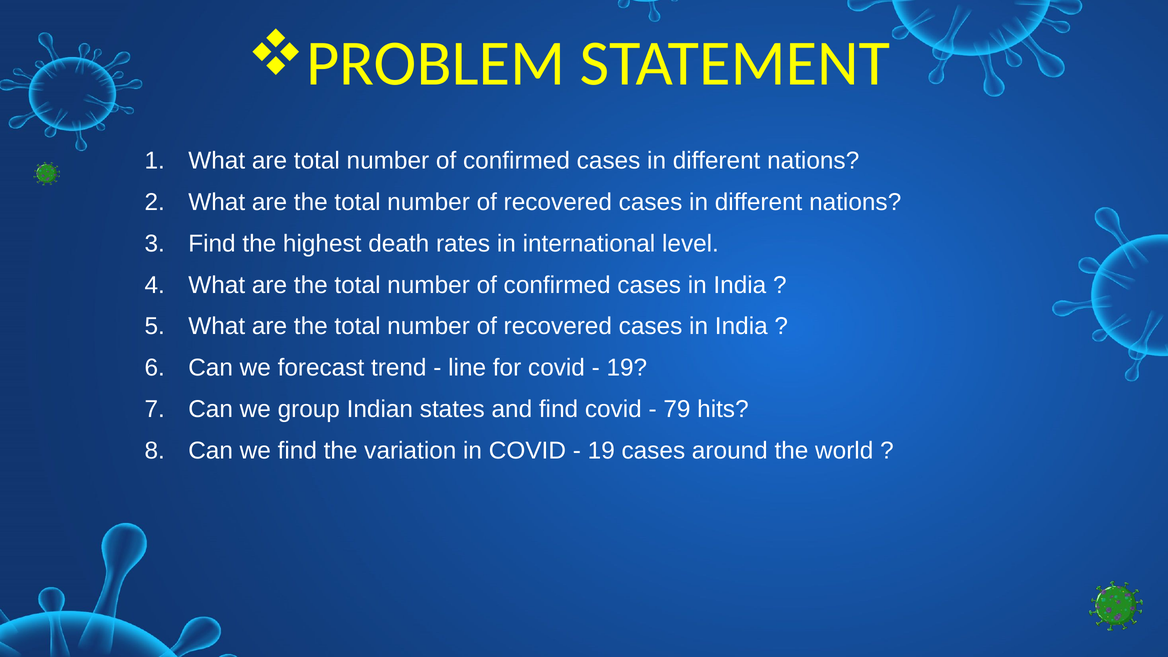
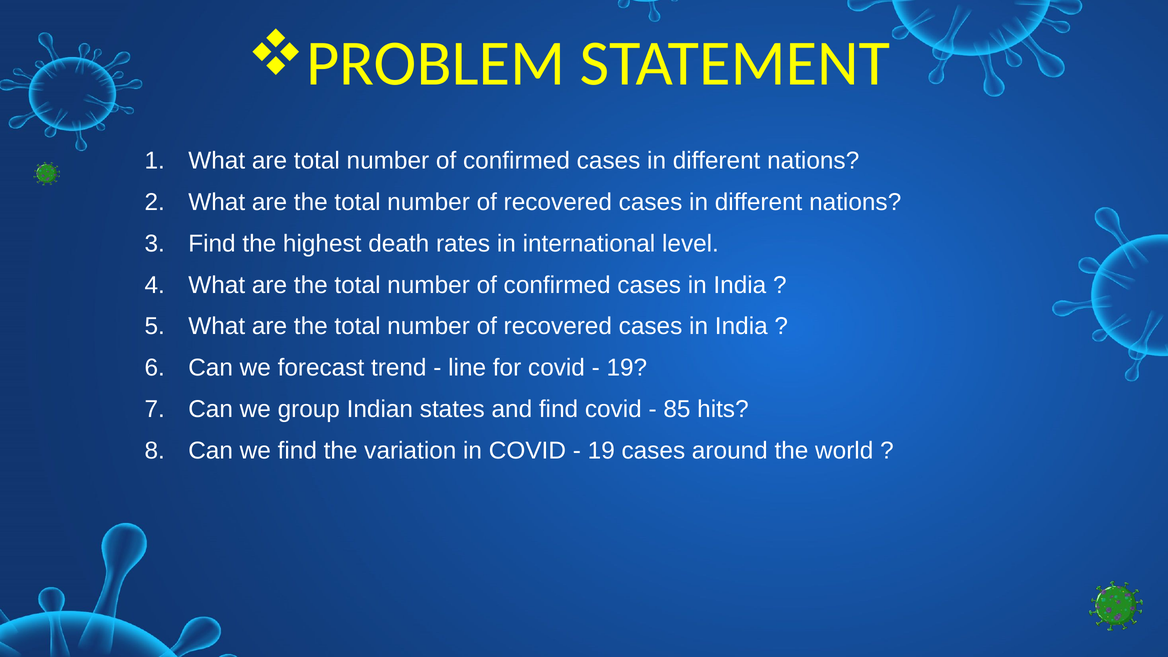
79: 79 -> 85 (677, 409)
